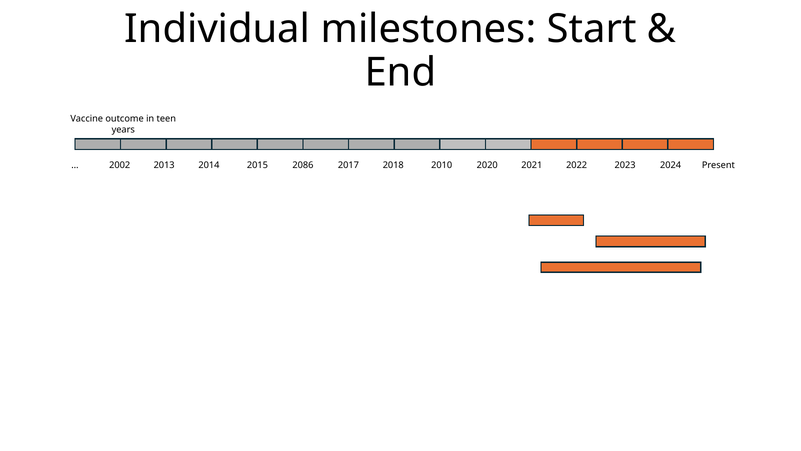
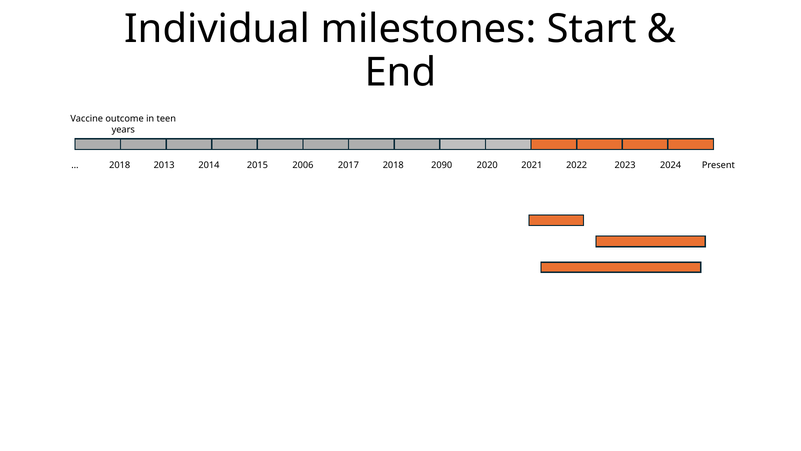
2002: 2002 -> 2018 (120, 165)
2086: 2086 -> 2006 (303, 165)
2010: 2010 -> 2090 (442, 165)
